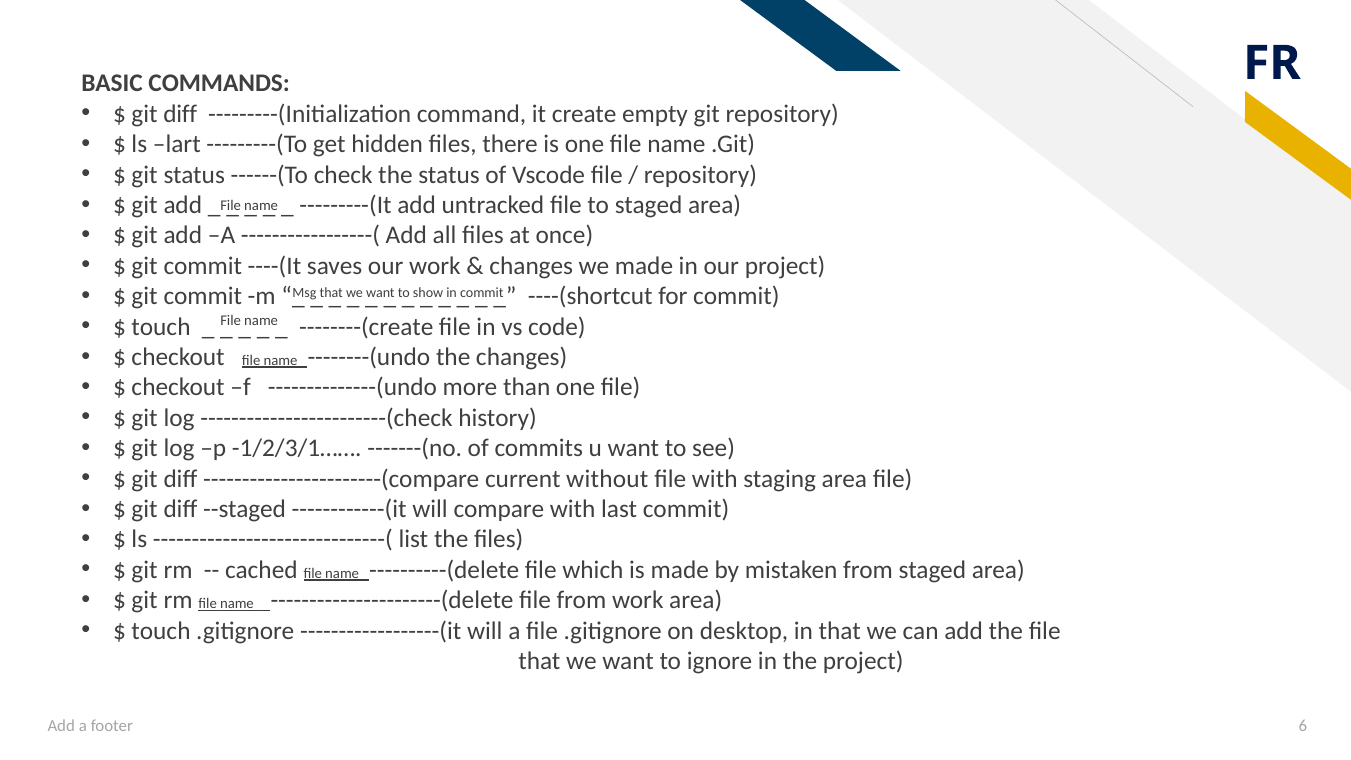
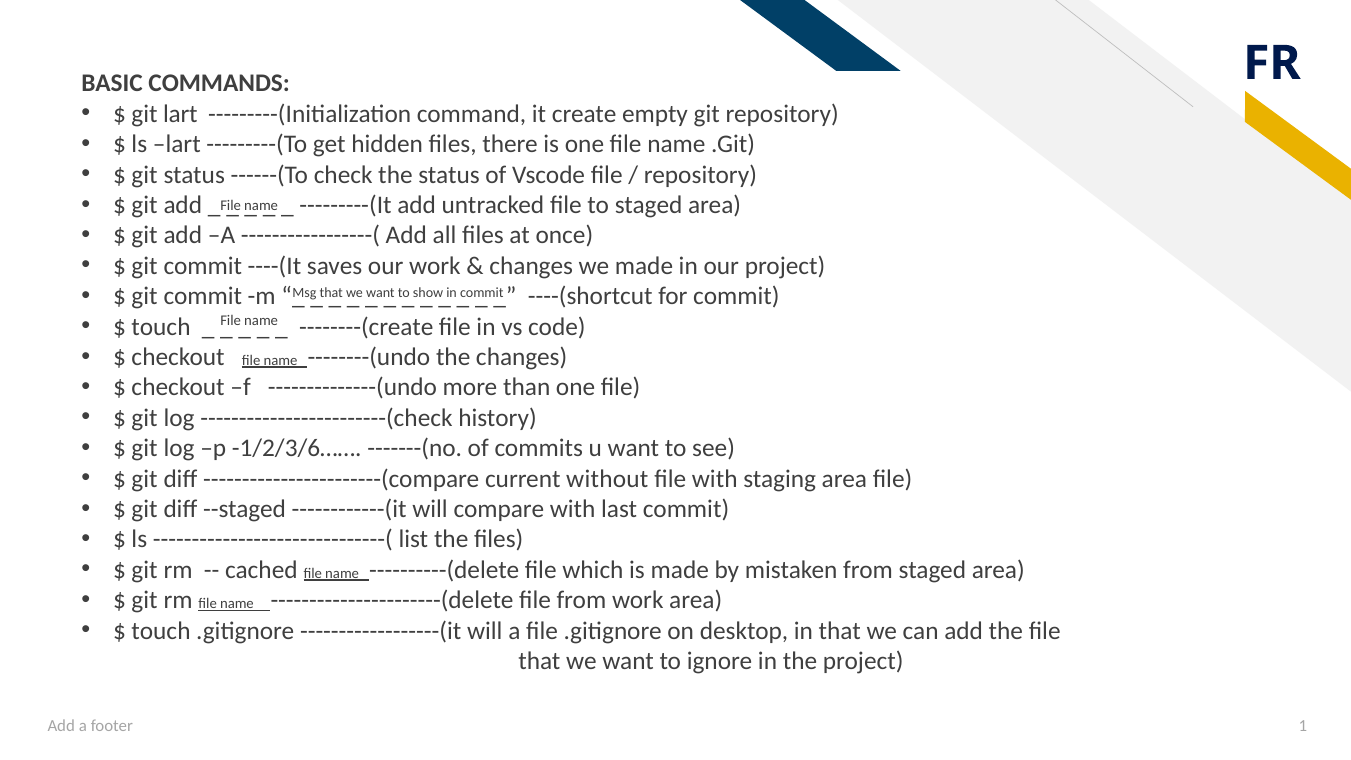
diff: diff -> lart (180, 114)
-1/2/3/1……: -1/2/3/1…… -> -1/2/3/6…… (297, 448)
6: 6 -> 1 (1303, 726)
